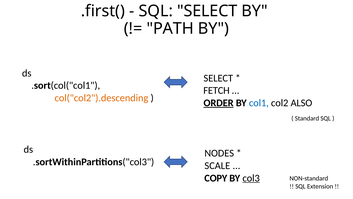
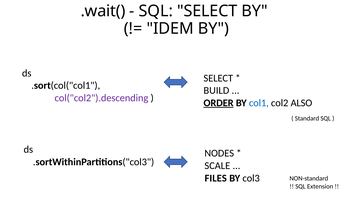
.first(: .first( -> .wait( (103, 11)
PATH: PATH -> IDEM (170, 28)
FETCH: FETCH -> BUILD (216, 90)
col("col2").descending colour: orange -> purple (101, 98)
COPY: COPY -> FILES (216, 178)
col3 underline: present -> none (251, 178)
